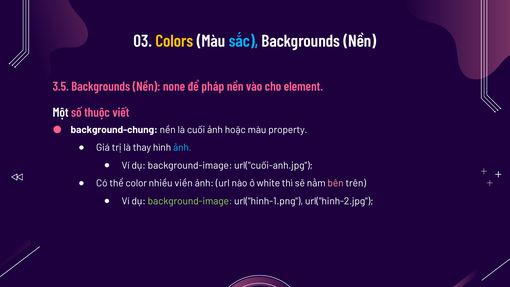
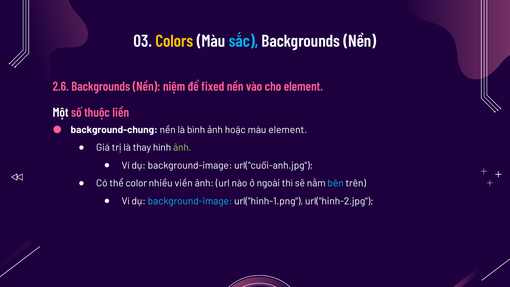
3.5: 3.5 -> 2.6 (61, 87)
none: none -> niệm (174, 87)
pháp: pháp -> fixed (213, 87)
viết: viết -> liền (121, 113)
cuối: cuối -> bình (196, 130)
màu property: property -> element (288, 130)
ảnh colour: light blue -> light green (182, 148)
white: white -> ngoài (268, 183)
bên colour: pink -> light blue (336, 183)
background-image colour: light green -> light blue (190, 201)
